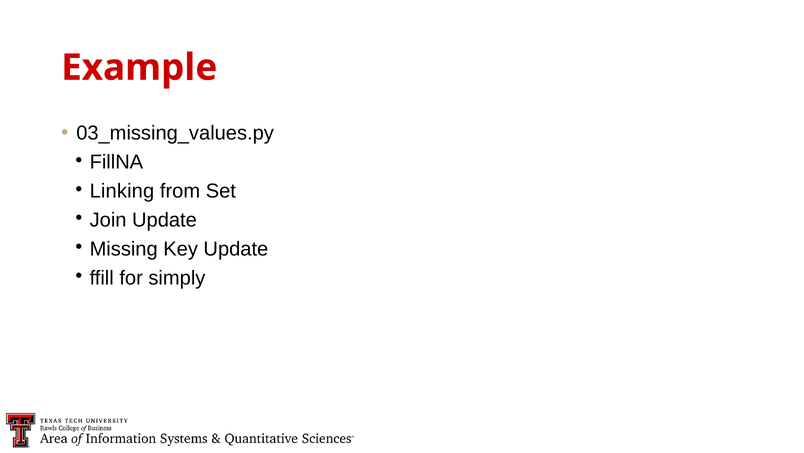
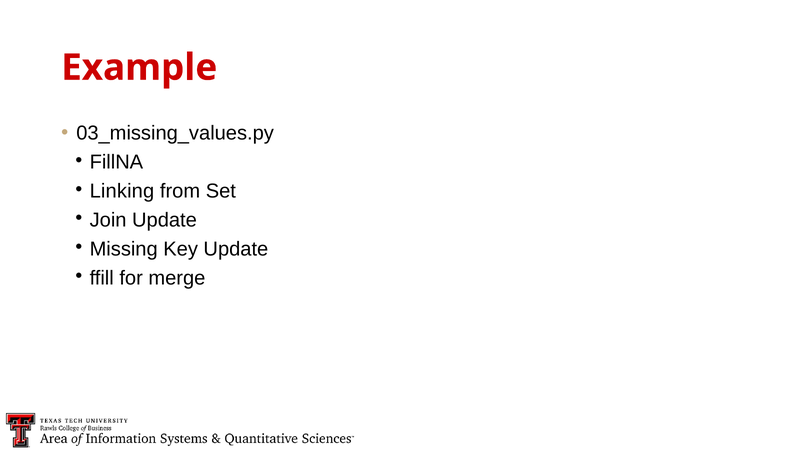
simply: simply -> merge (177, 278)
